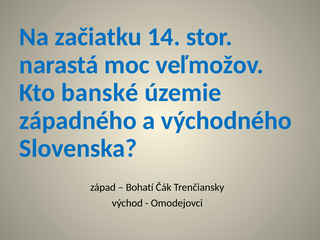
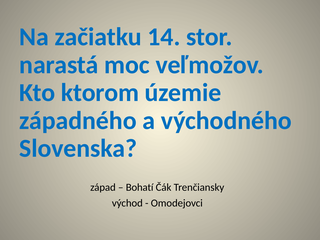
banské: banské -> ktorom (100, 93)
